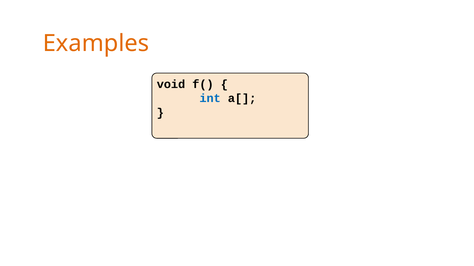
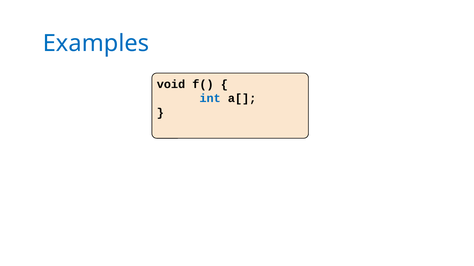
Examples colour: orange -> blue (96, 44)
